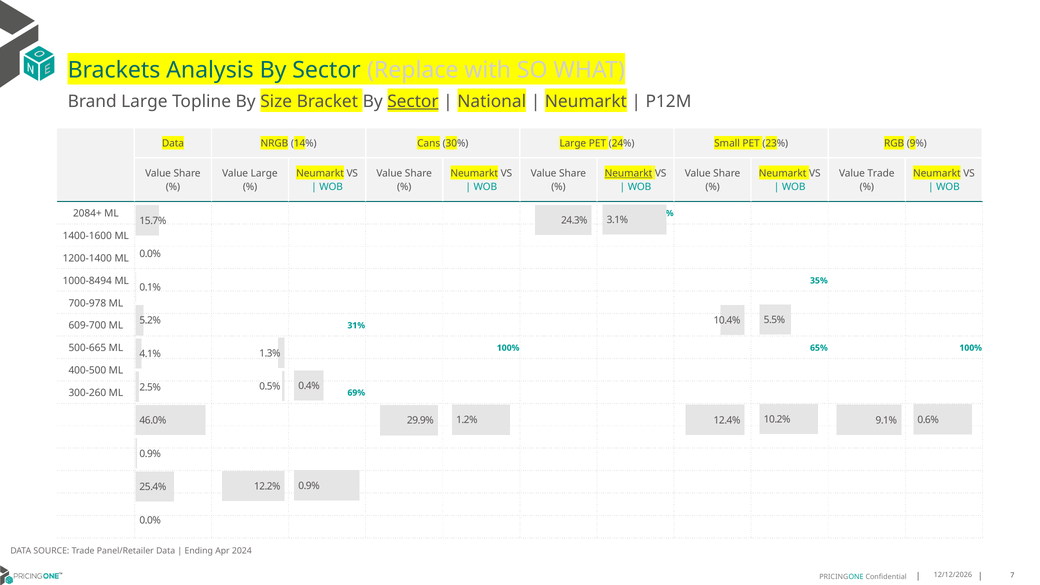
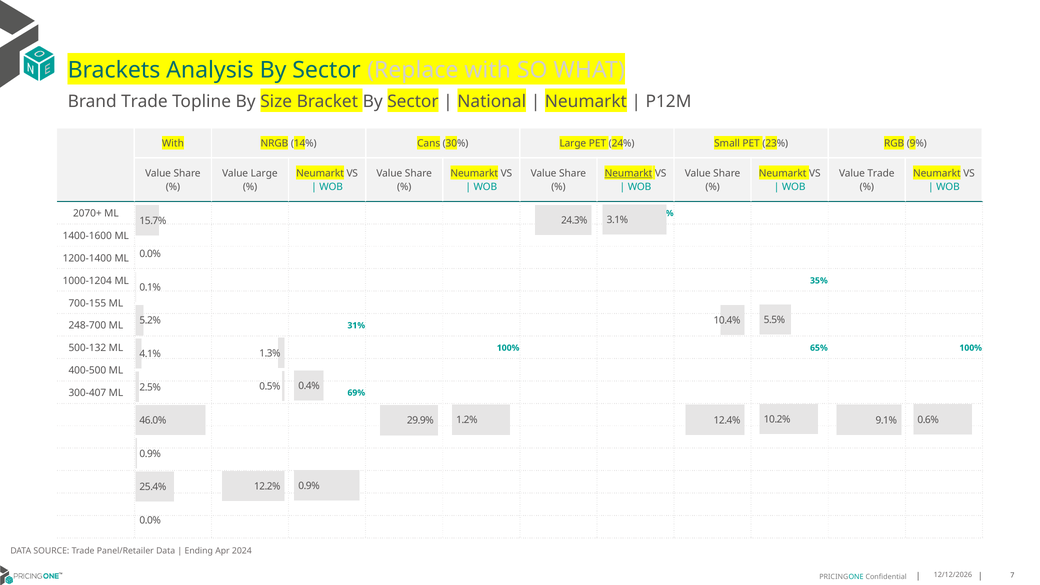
Brand Large: Large -> Trade (144, 101)
Sector underline: present -> none (413, 101)
Data: Data -> With (173, 143)
2084+: 2084+ -> 2070+ (87, 213)
1000-8494: 1000-8494 -> 1000-1204 (87, 281)
700-978: 700-978 -> 700-155 (87, 303)
609-700: 609-700 -> 248-700 (87, 326)
500-665: 500-665 -> 500-132 (87, 348)
300-260: 300-260 -> 300-407 (87, 393)
